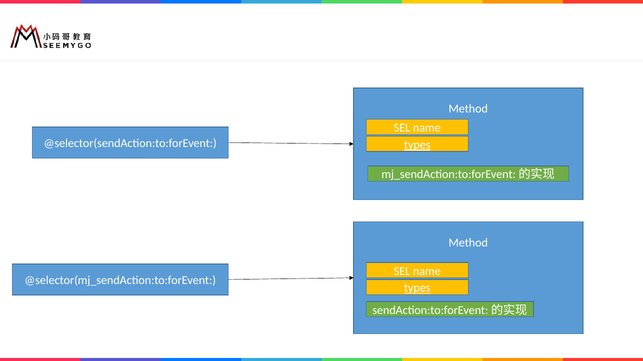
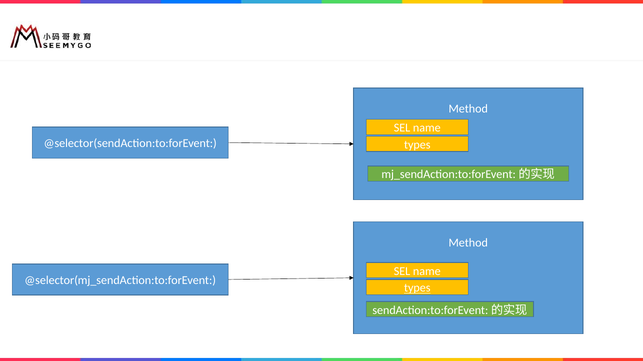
types underline: present -> none (417, 145)
